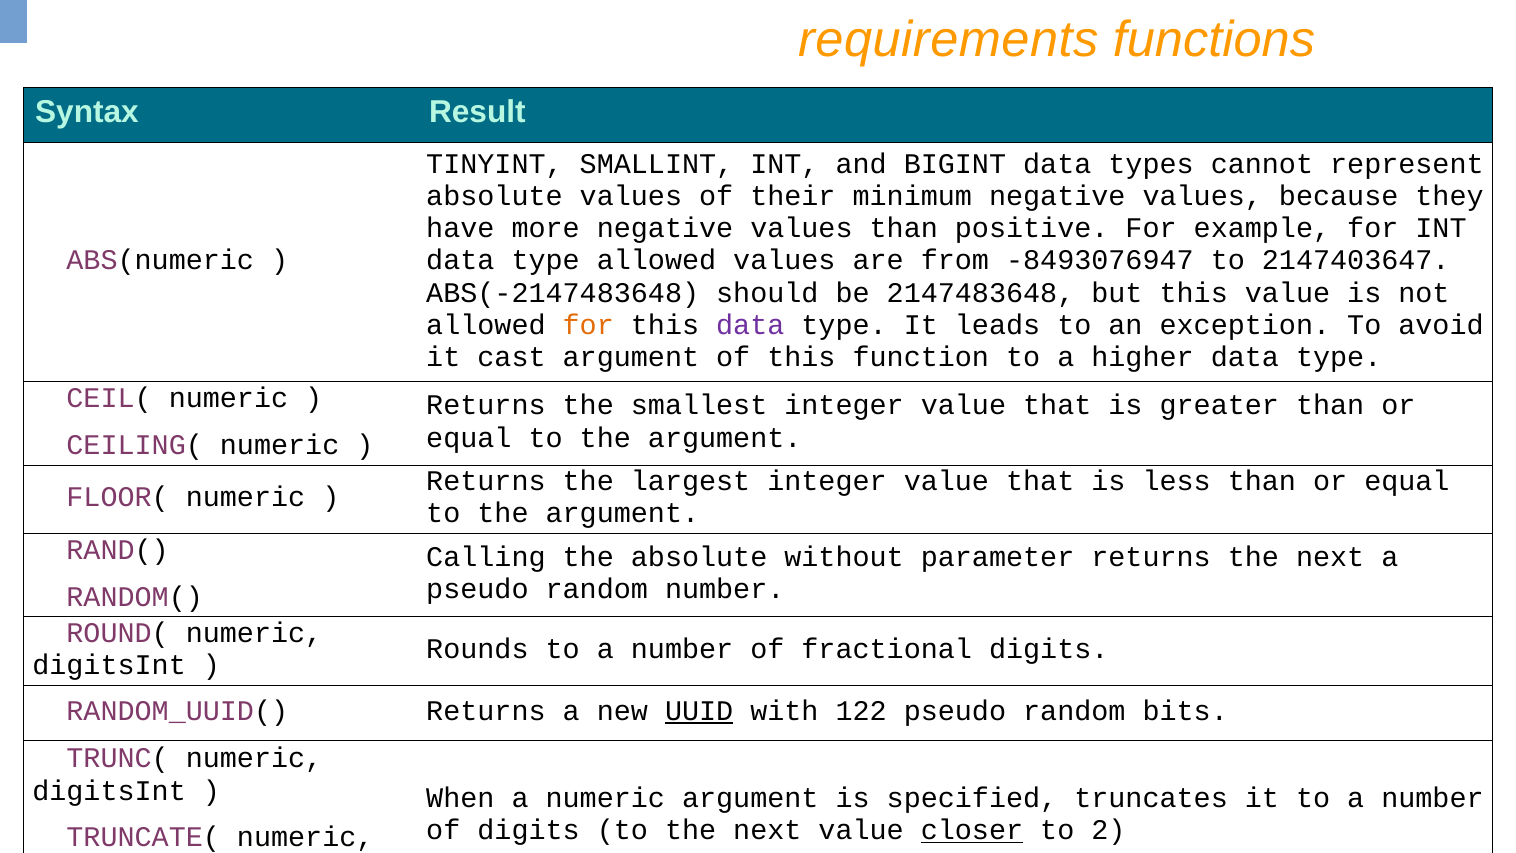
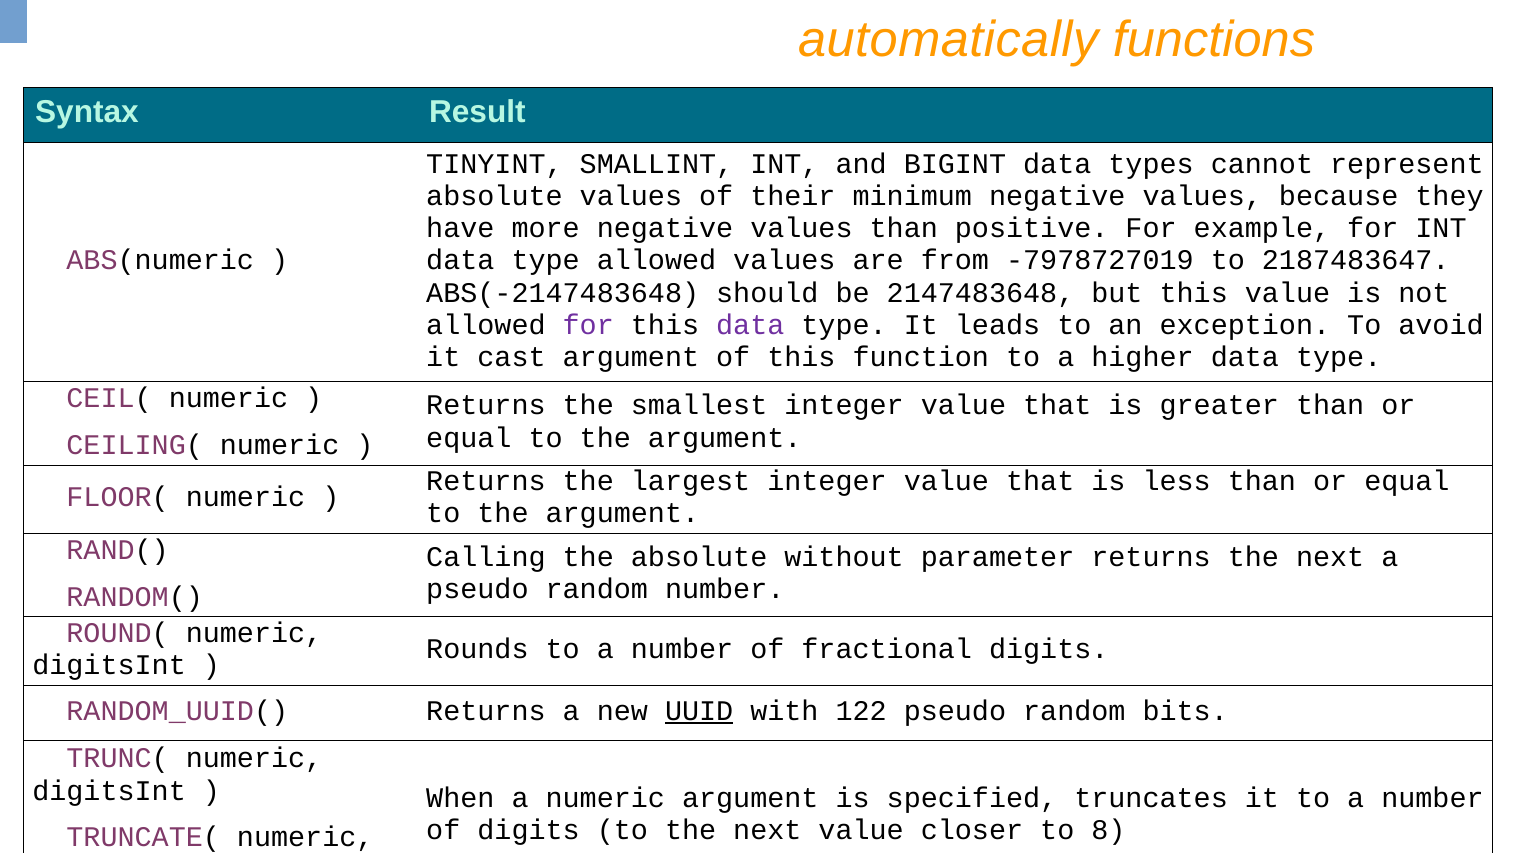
requirements: requirements -> automatically (948, 39)
-8493076947: -8493076947 -> -7978727019 (1100, 260)
2147403647: 2147403647 -> 2187483647 (1356, 260)
for colour: orange -> purple (588, 325)
closer underline: present -> none (972, 830)
2: 2 -> 8 (1108, 830)
